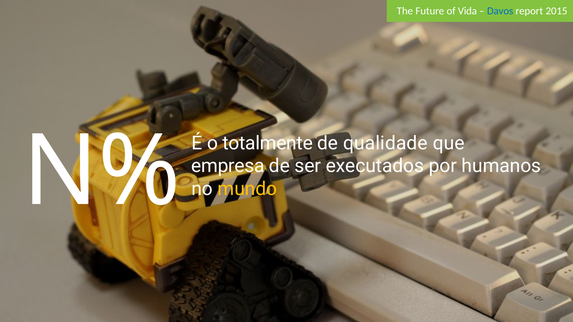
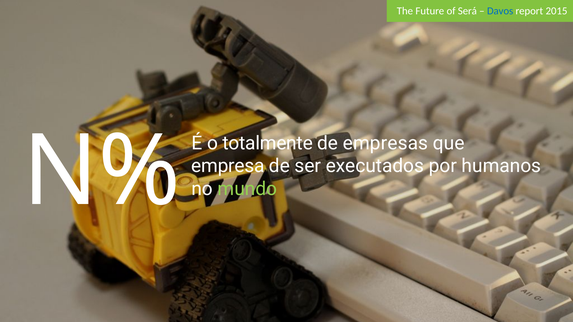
Vida: Vida -> Será (467, 11)
qualidade: qualidade -> empresas (385, 143)
mundo colour: yellow -> light green (247, 189)
